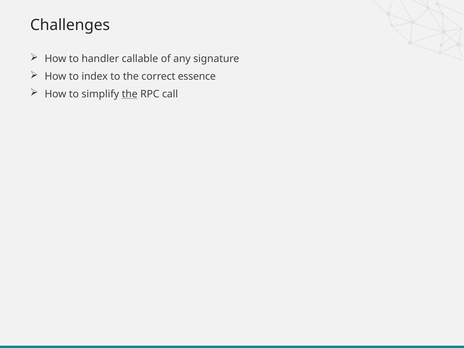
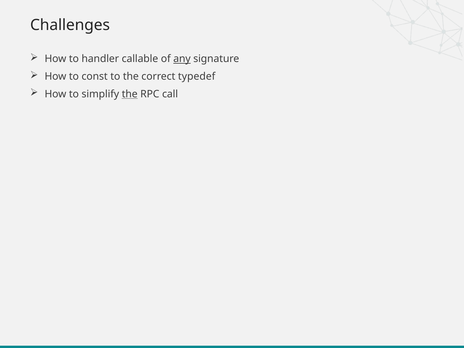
any underline: none -> present (182, 59)
index: index -> const (95, 76)
essence: essence -> typedef (197, 76)
